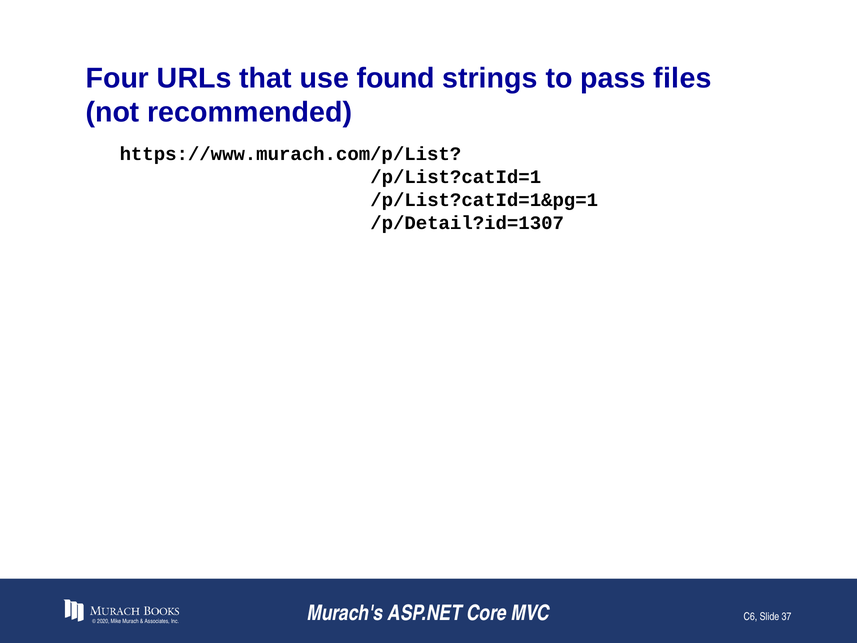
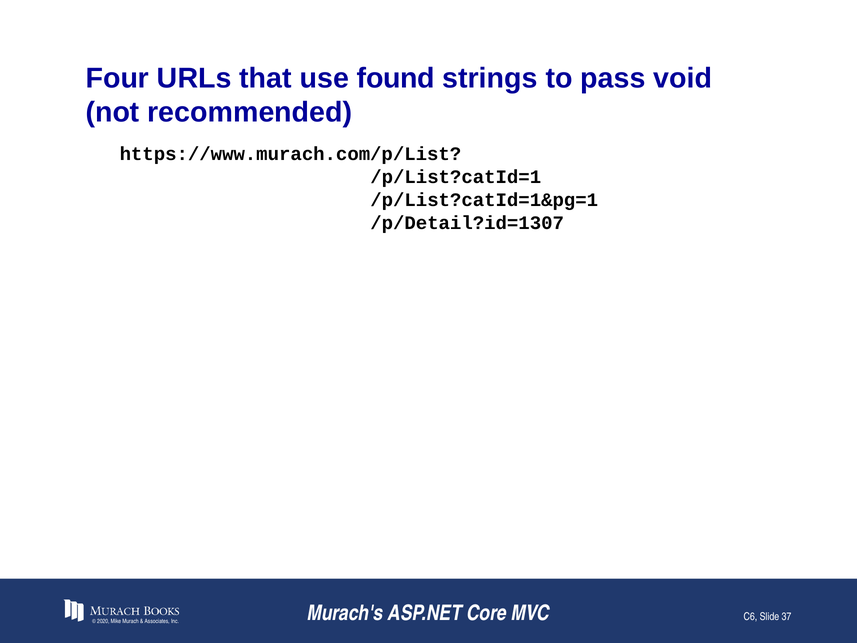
files: files -> void (683, 78)
